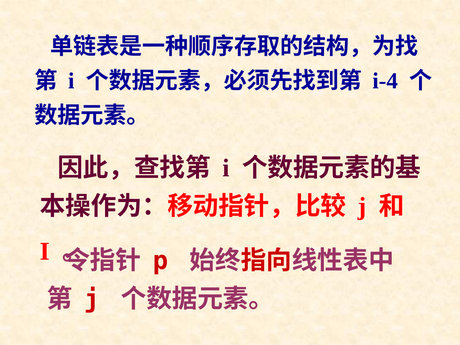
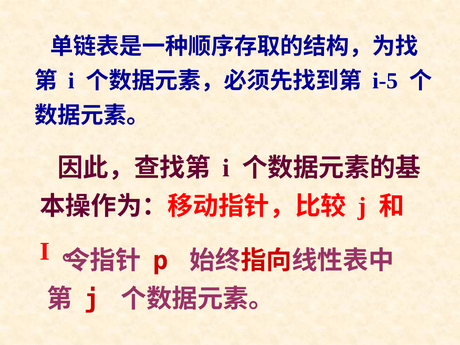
i-4: i-4 -> i-5 (385, 81)
